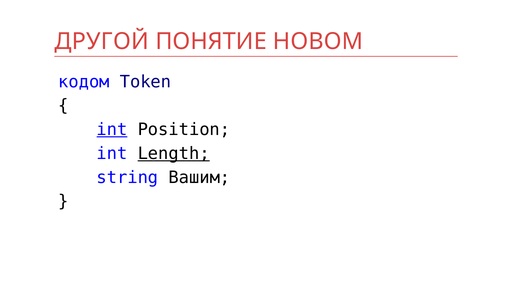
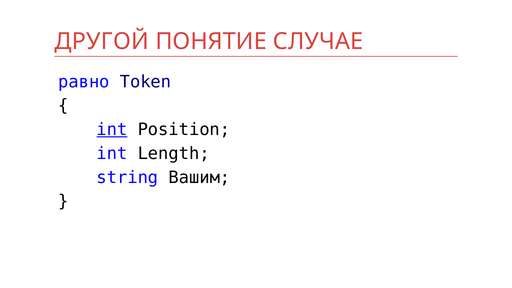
НОВОМ: НОВОМ -> СЛУЧАЕ (318, 41)
кодом: кодом -> равно (84, 82)
Length underline: present -> none (174, 154)
